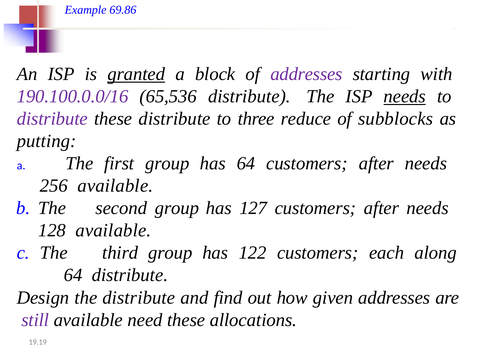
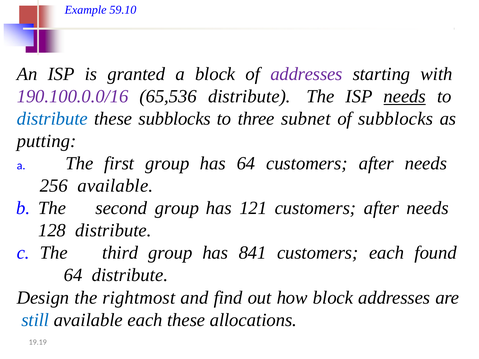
69.86: 69.86 -> 59.10 (123, 10)
granted underline: present -> none (136, 74)
distribute colour: purple -> blue (52, 119)
these distribute: distribute -> subblocks (175, 119)
reduce: reduce -> subnet (306, 119)
127: 127 -> 121 (253, 208)
128 available: available -> distribute (113, 231)
122: 122 -> 841 (253, 253)
along: along -> found (436, 253)
the distribute: distribute -> rightmost (139, 298)
how given: given -> block (333, 298)
still colour: purple -> blue (35, 320)
available need: need -> each (145, 320)
